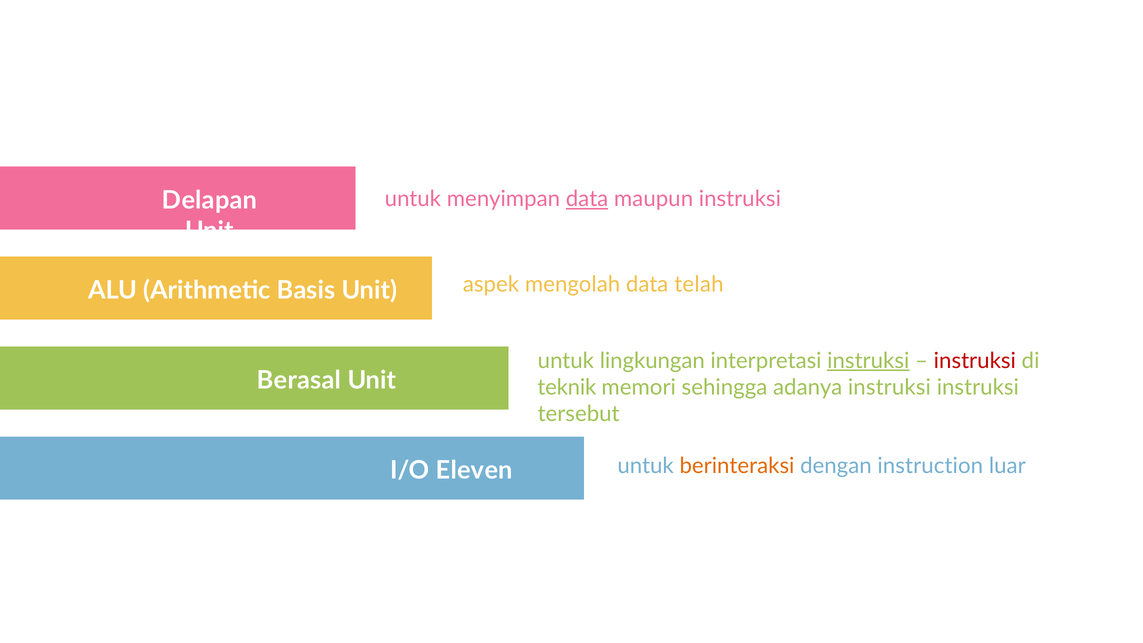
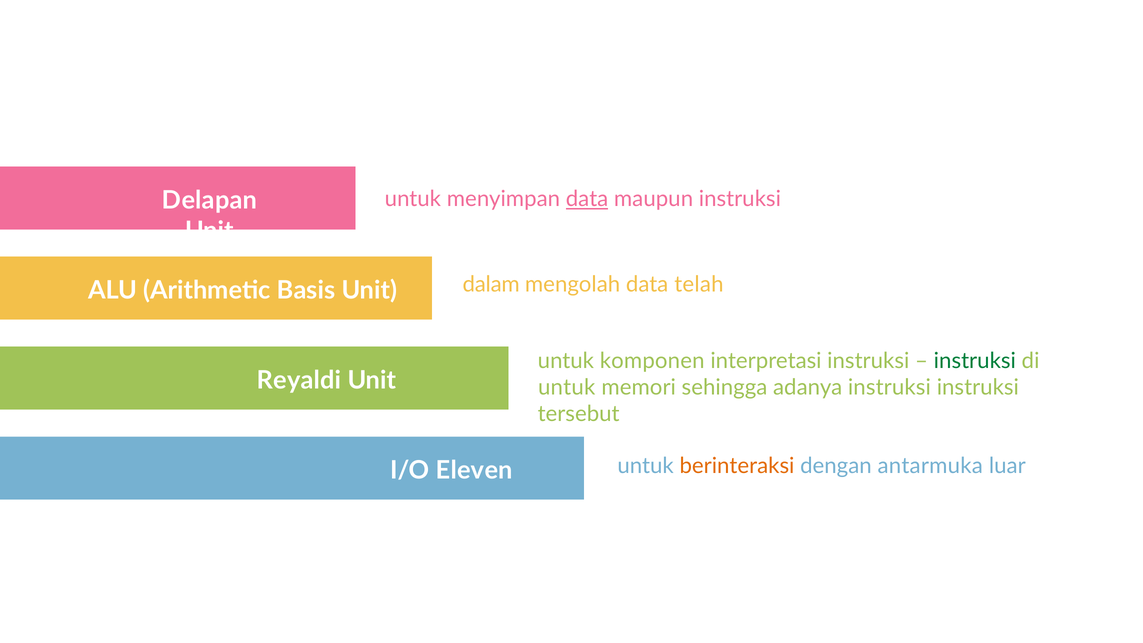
aspek: aspek -> dalam (491, 284)
lingkungan: lingkungan -> komponen (652, 361)
instruksi underline: present -> none (868, 361)
instruksi colour: red -> green (975, 361)
Berasal: Berasal -> Reyaldi (299, 380)
teknik: teknik -> untuk (567, 387)
instruction: instruction -> antarmuka (930, 466)
